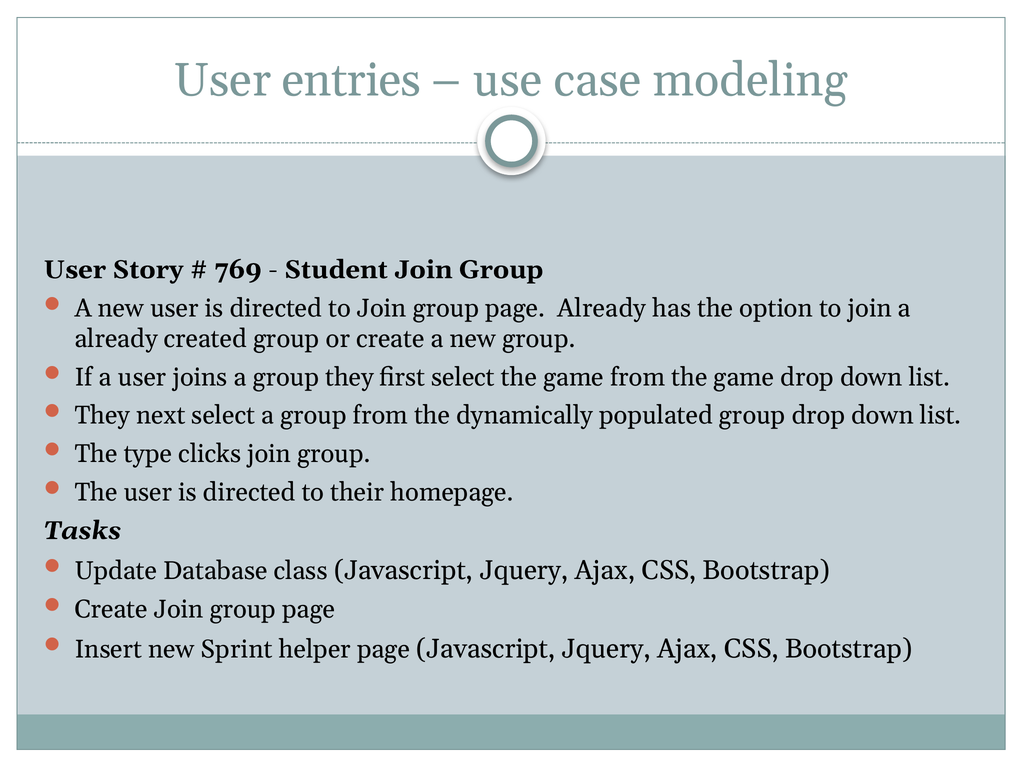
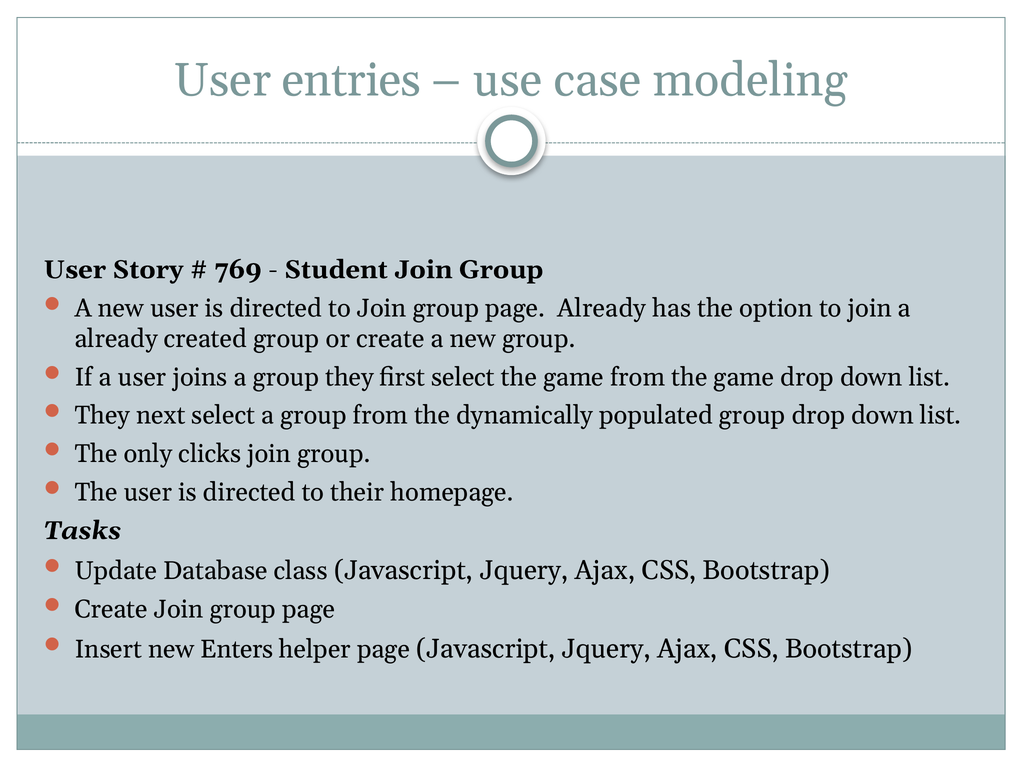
type: type -> only (148, 454)
Sprint: Sprint -> Enters (237, 650)
